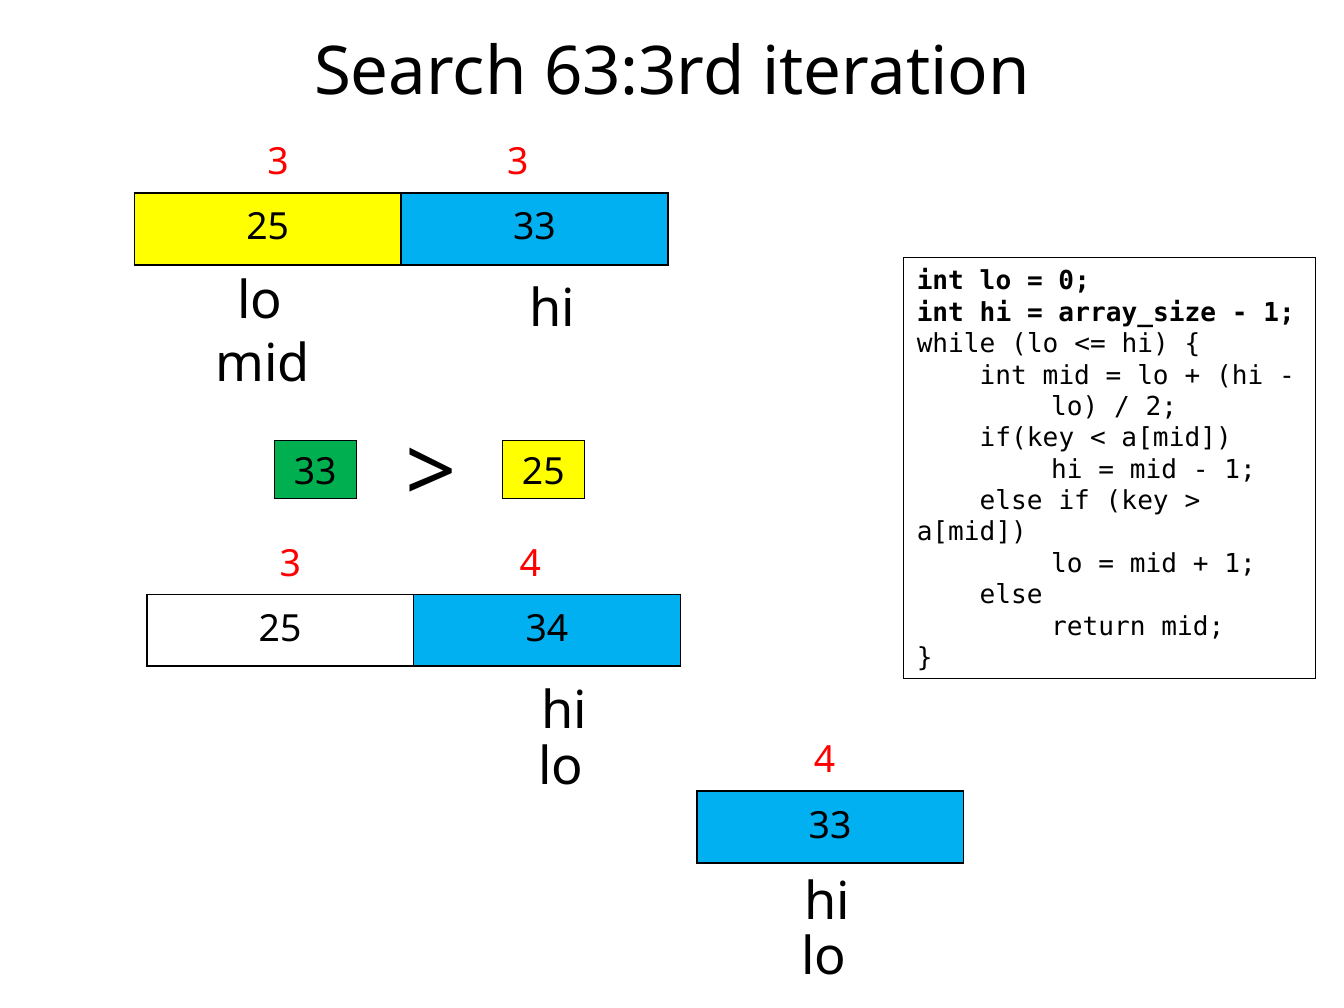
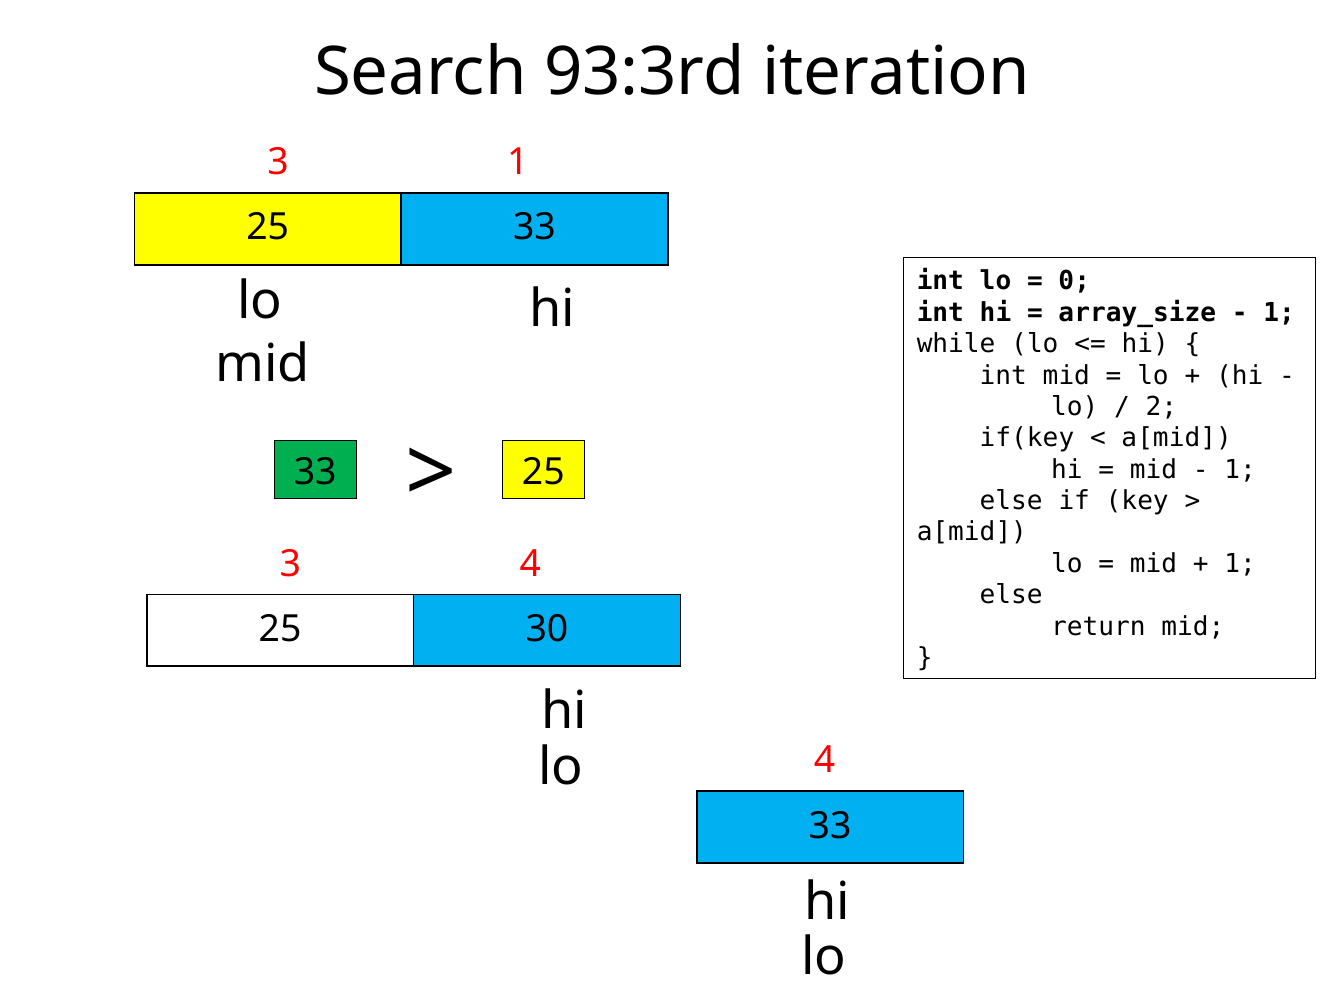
63:3rd: 63:3rd -> 93:3rd (645, 73)
3 3: 3 -> 1 (518, 162)
34: 34 -> 30 (547, 629)
